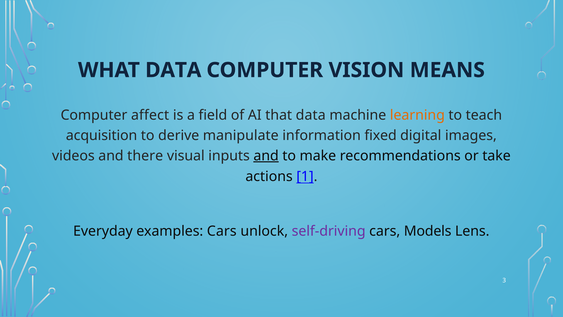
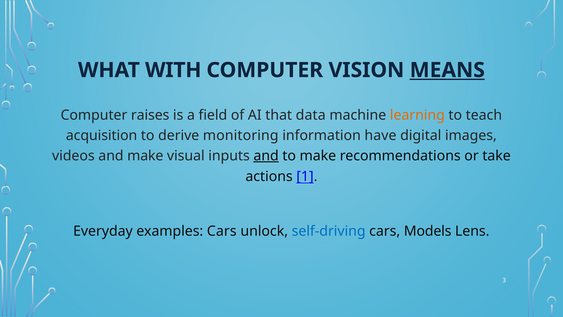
WHAT DATA: DATA -> WITH (173, 70)
MEANS underline: none -> present (447, 70)
affect: affect -> raises (150, 115)
manipulate: manipulate -> monitoring (241, 135)
fixed: fixed -> have (380, 135)
and there: there -> make (145, 156)
self-driving colour: purple -> blue (329, 231)
